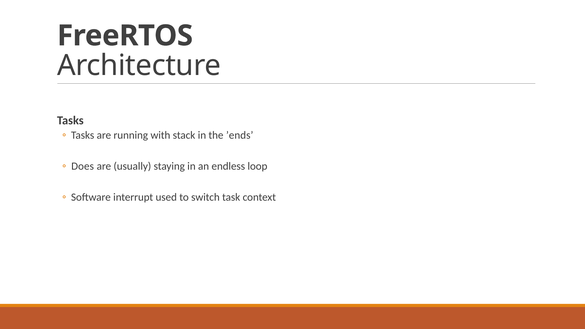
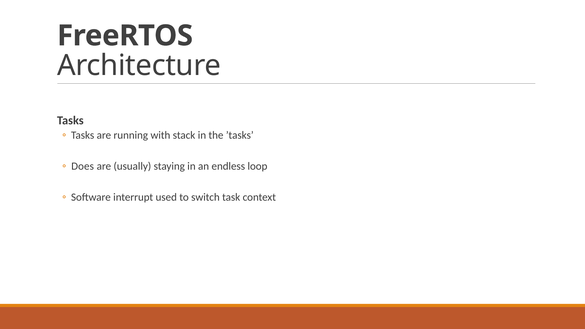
’ends: ’ends -> ’tasks (240, 135)
